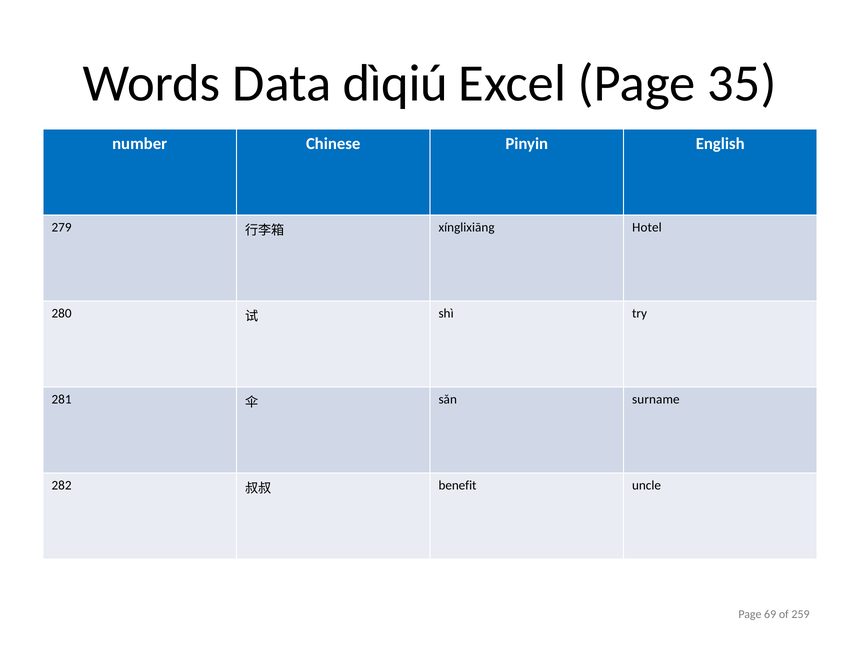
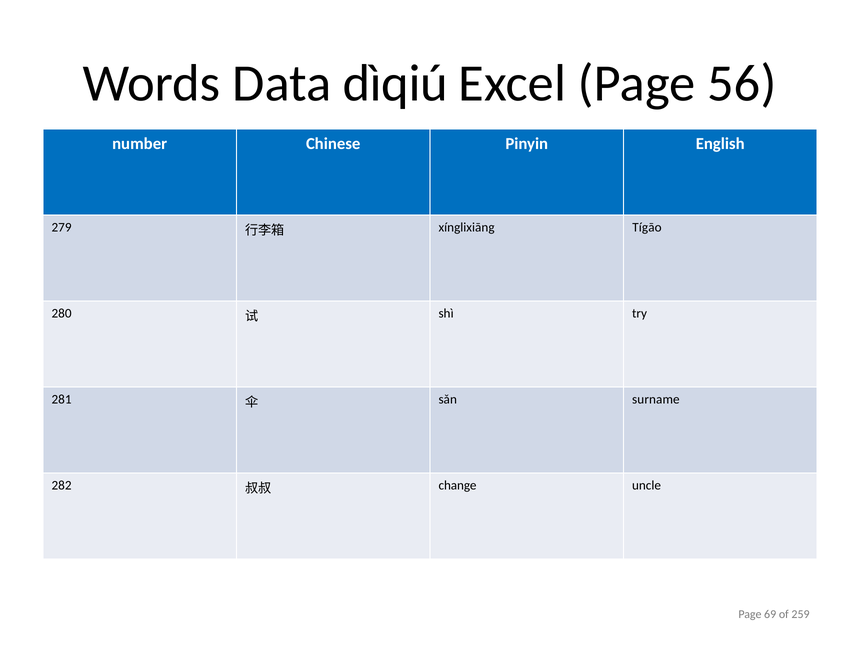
35: 35 -> 56 (742, 83)
Hotel: Hotel -> Tígāo (647, 228)
benefit: benefit -> change (458, 486)
